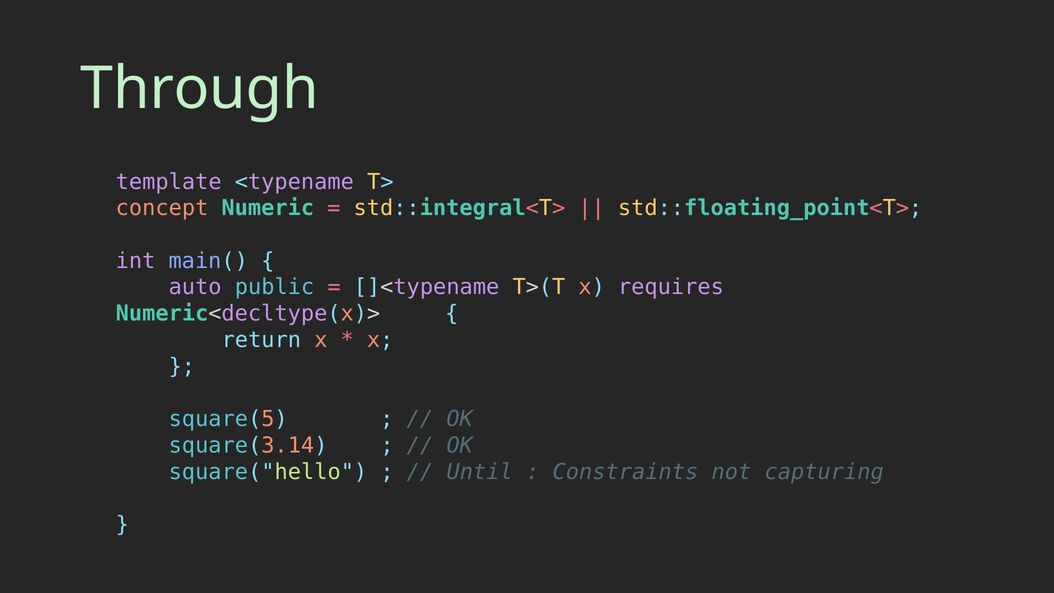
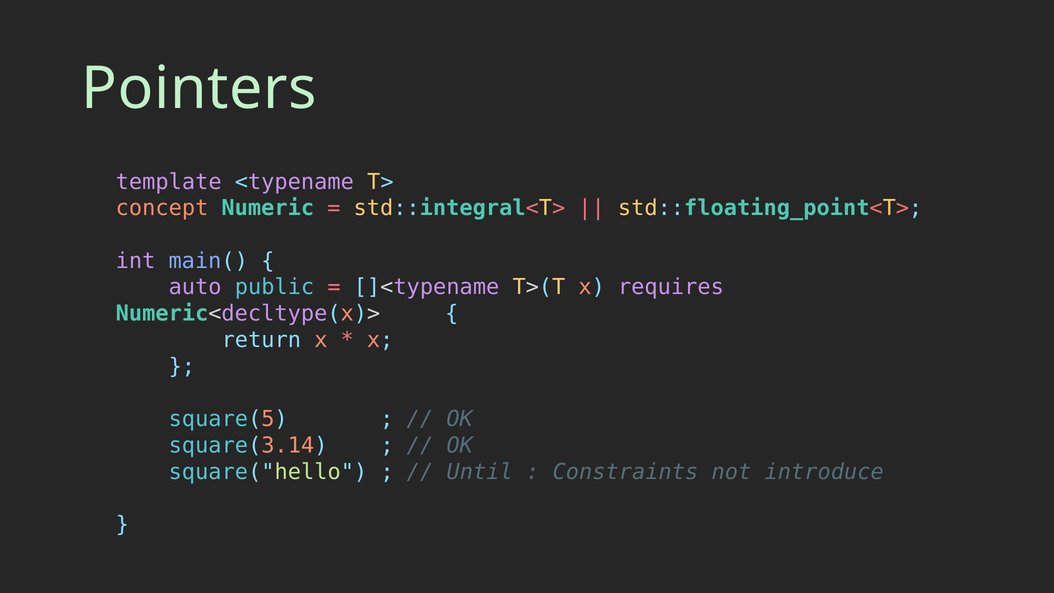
Through: Through -> Pointers (199, 88)
capturing: capturing -> introduce (824, 472)
